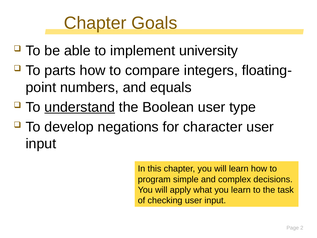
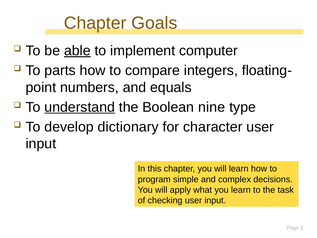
able underline: none -> present (77, 51)
university: university -> computer (208, 51)
Boolean user: user -> nine (212, 107)
negations: negations -> dictionary (128, 127)
